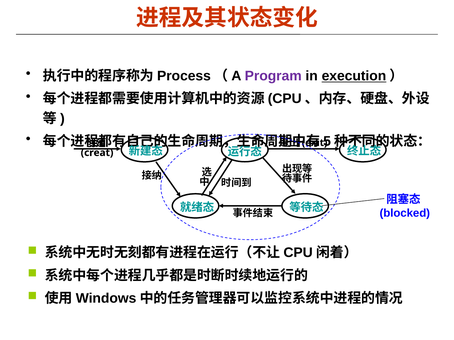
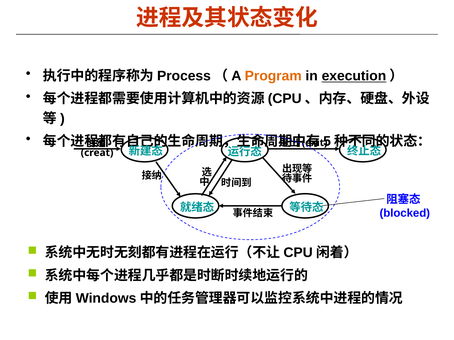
Program colour: purple -> orange (273, 76)
